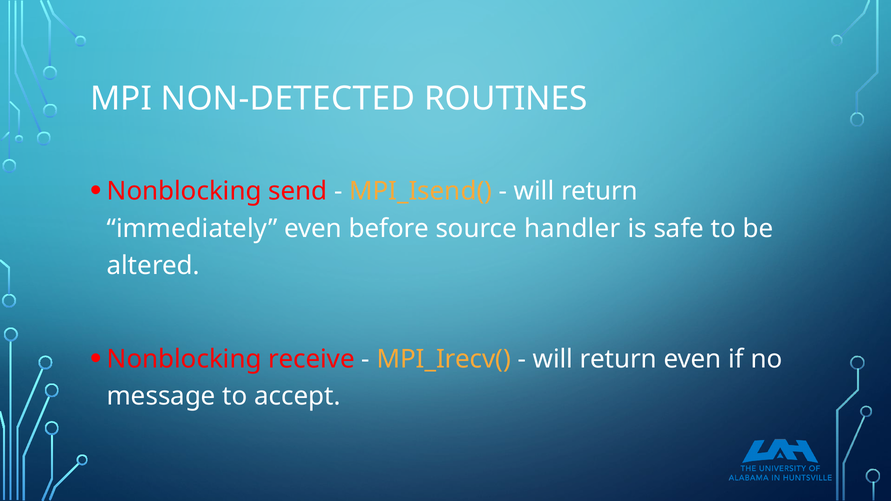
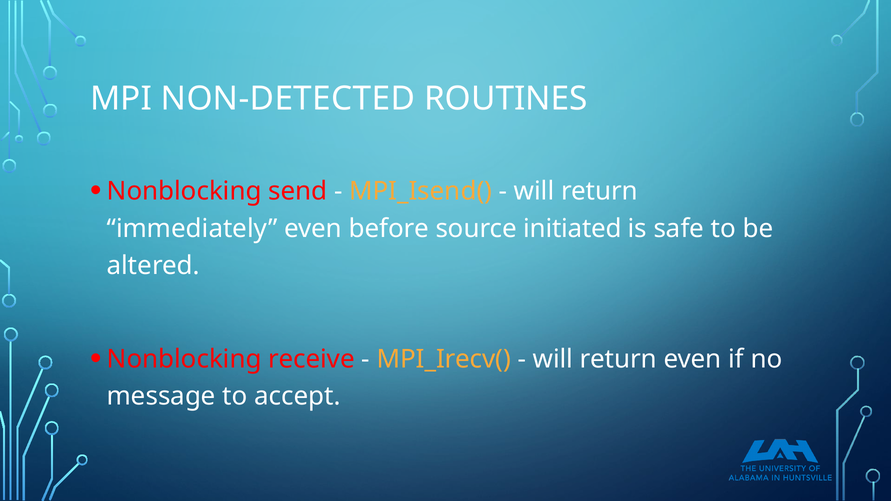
handler: handler -> initiated (572, 229)
